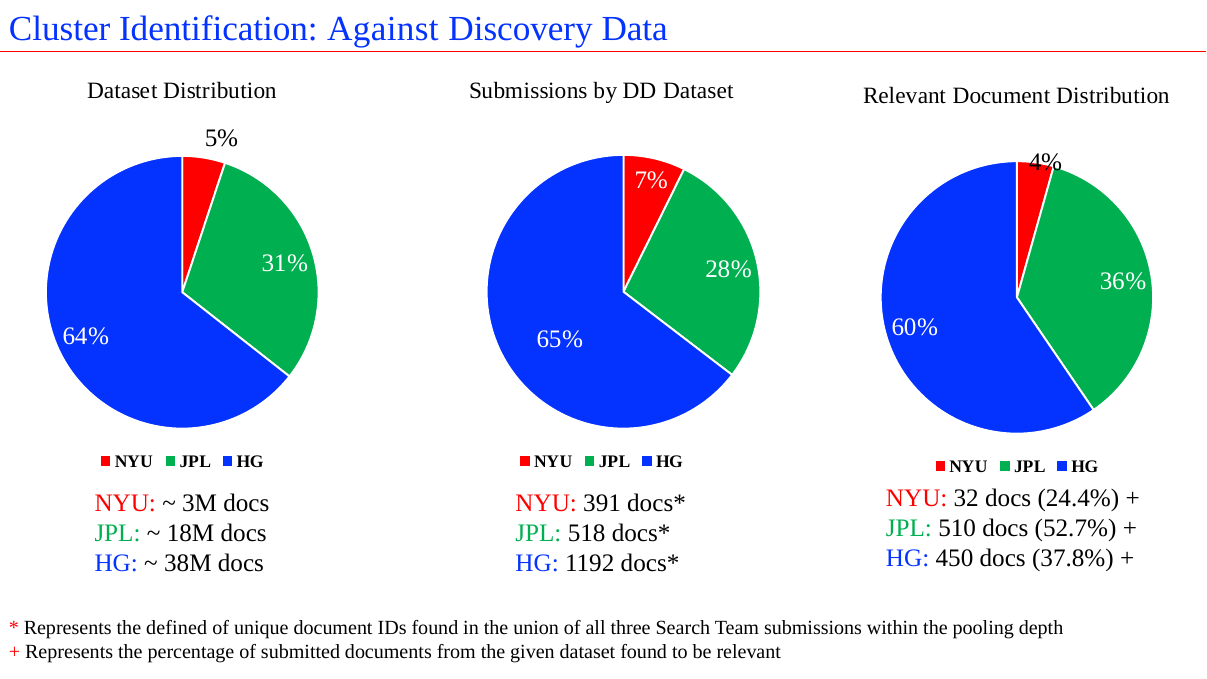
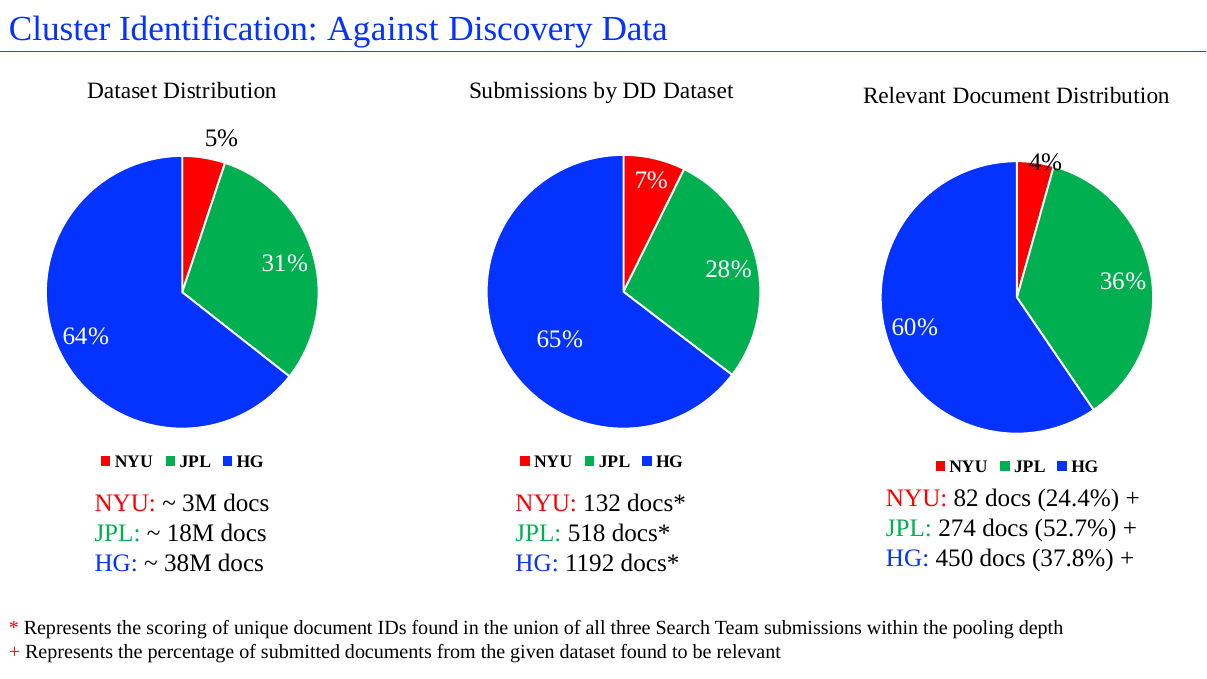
32: 32 -> 82 (966, 498)
391: 391 -> 132 (602, 503)
510: 510 -> 274 (957, 528)
defined: defined -> scoring (177, 628)
